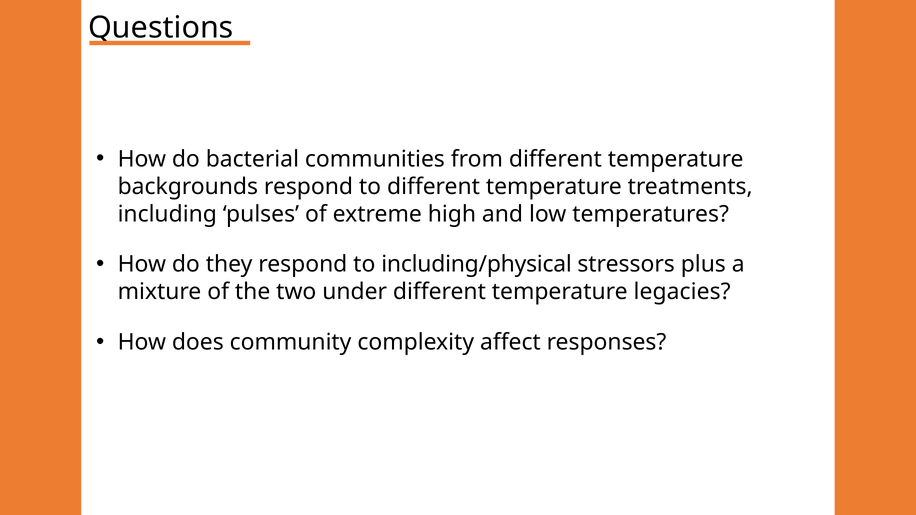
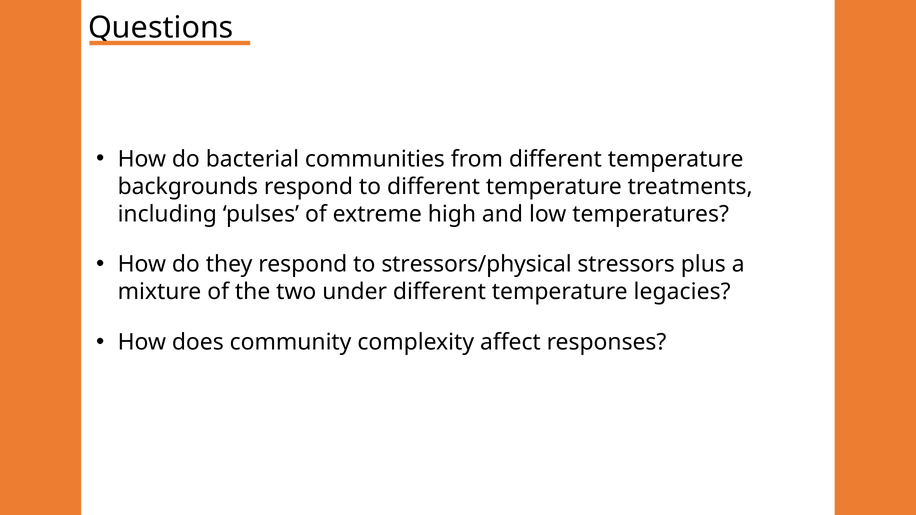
including/physical: including/physical -> stressors/physical (477, 265)
